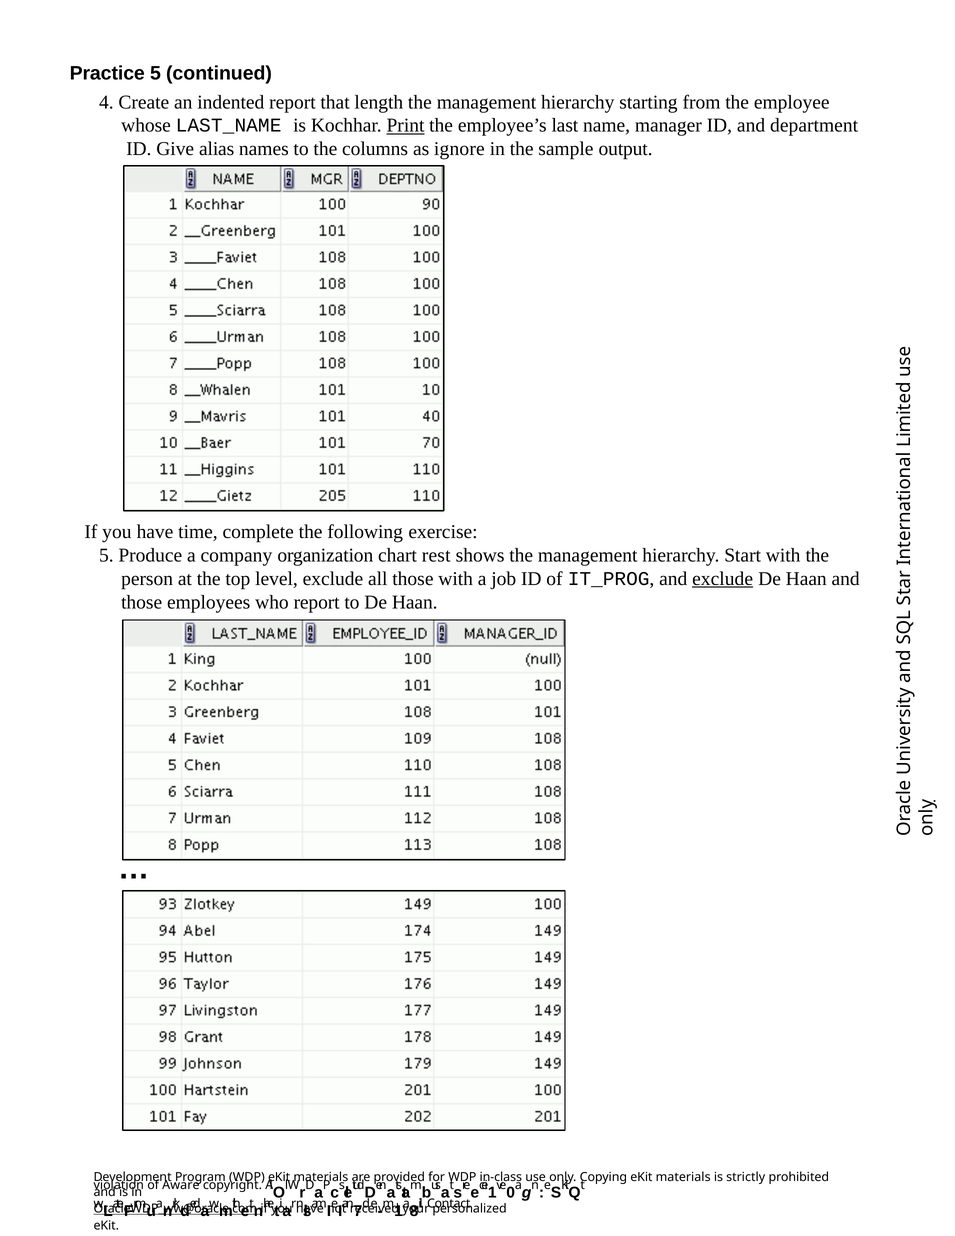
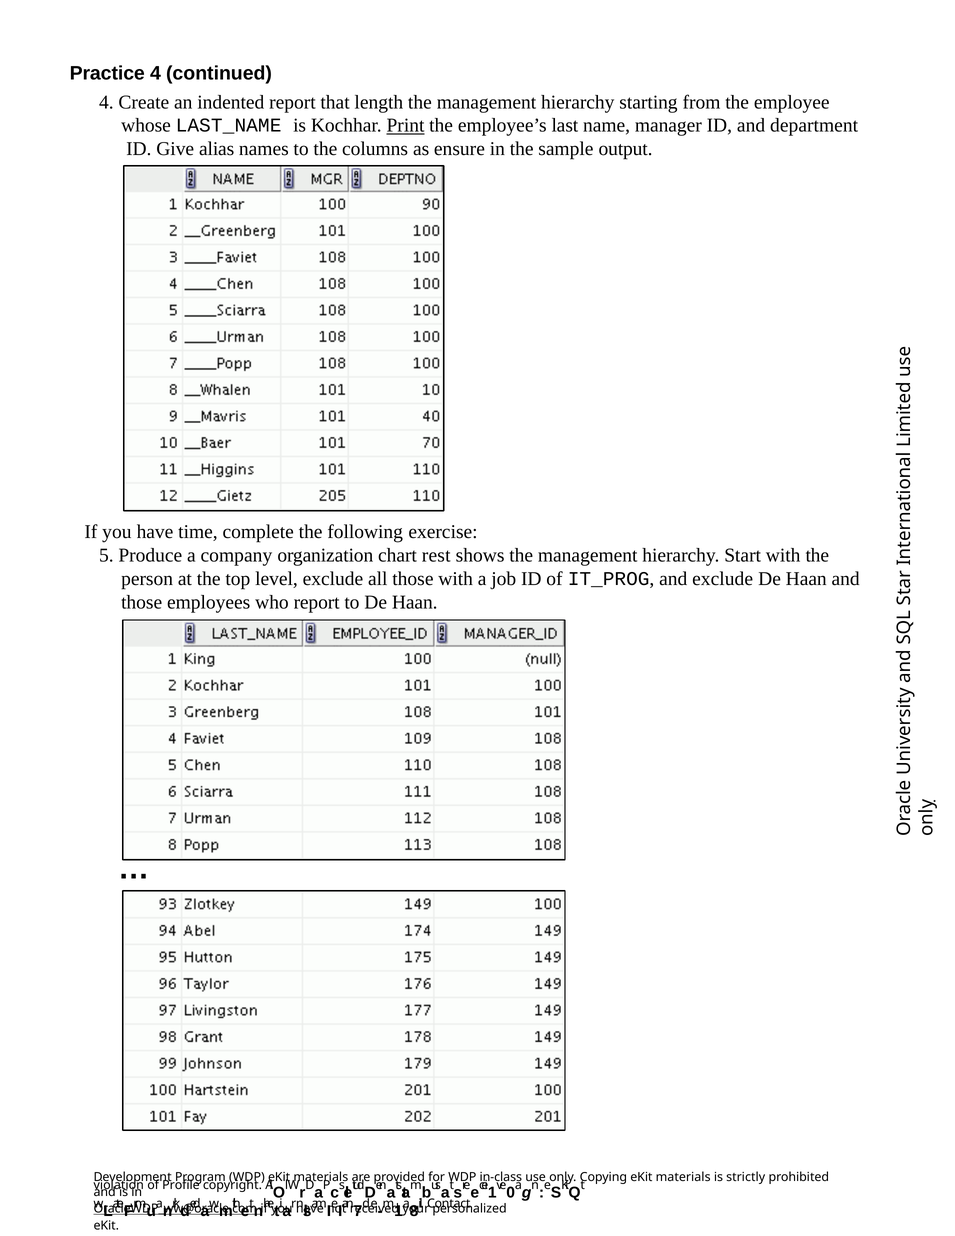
Practice 5: 5 -> 4 (156, 73)
ignore: ignore -> ensure (459, 149)
exclude underline: present -> none (723, 579)
Aware: Aware -> Profile (181, 1185)
